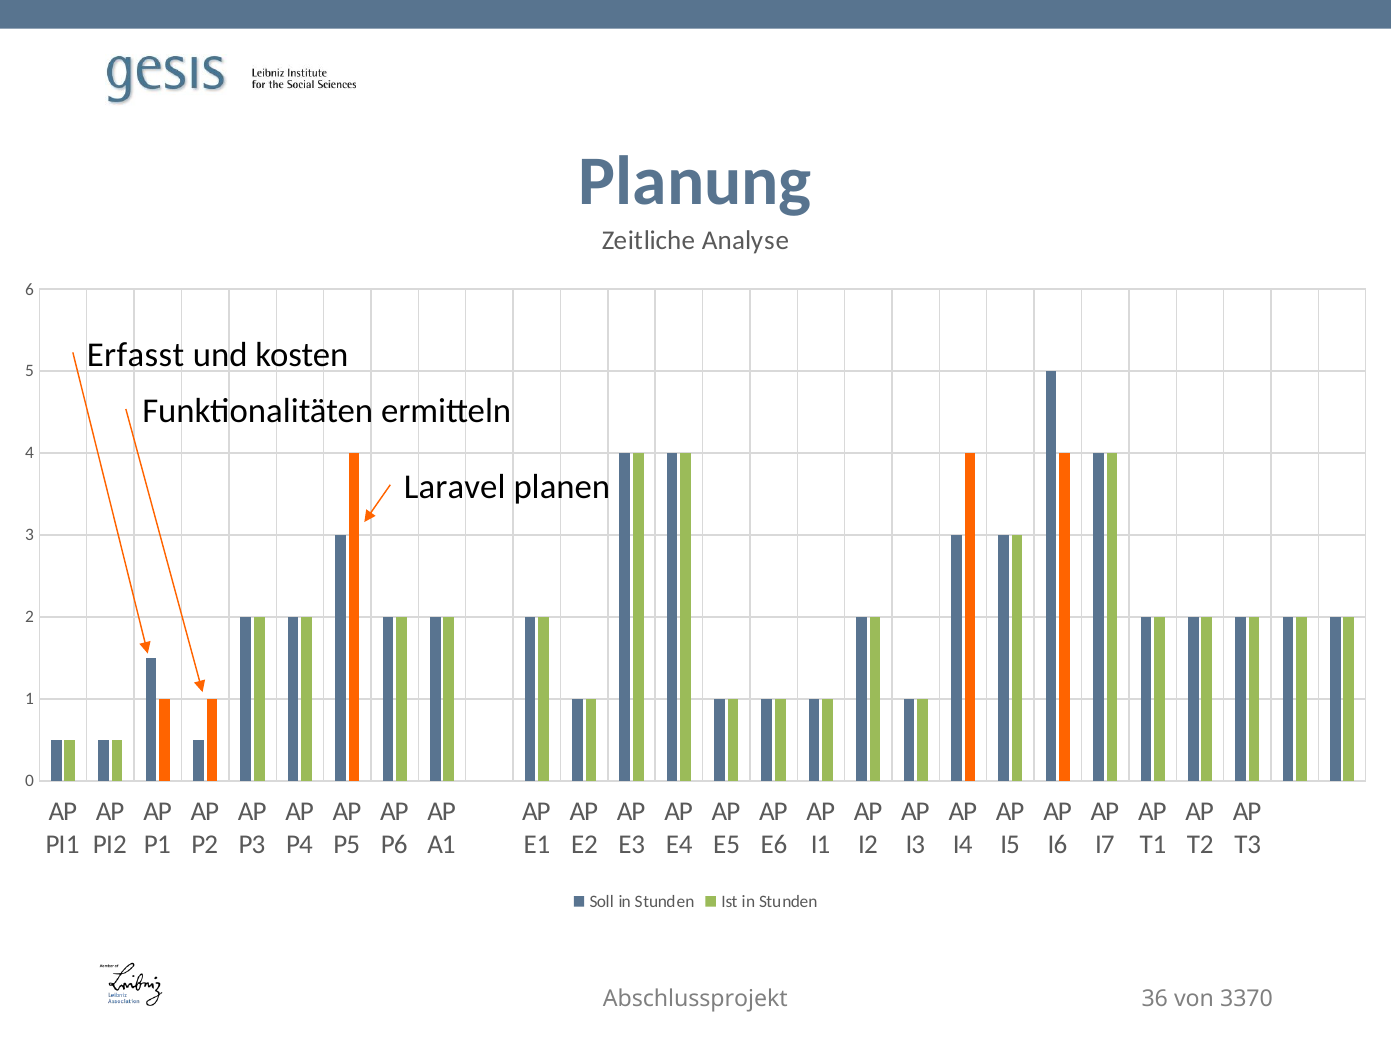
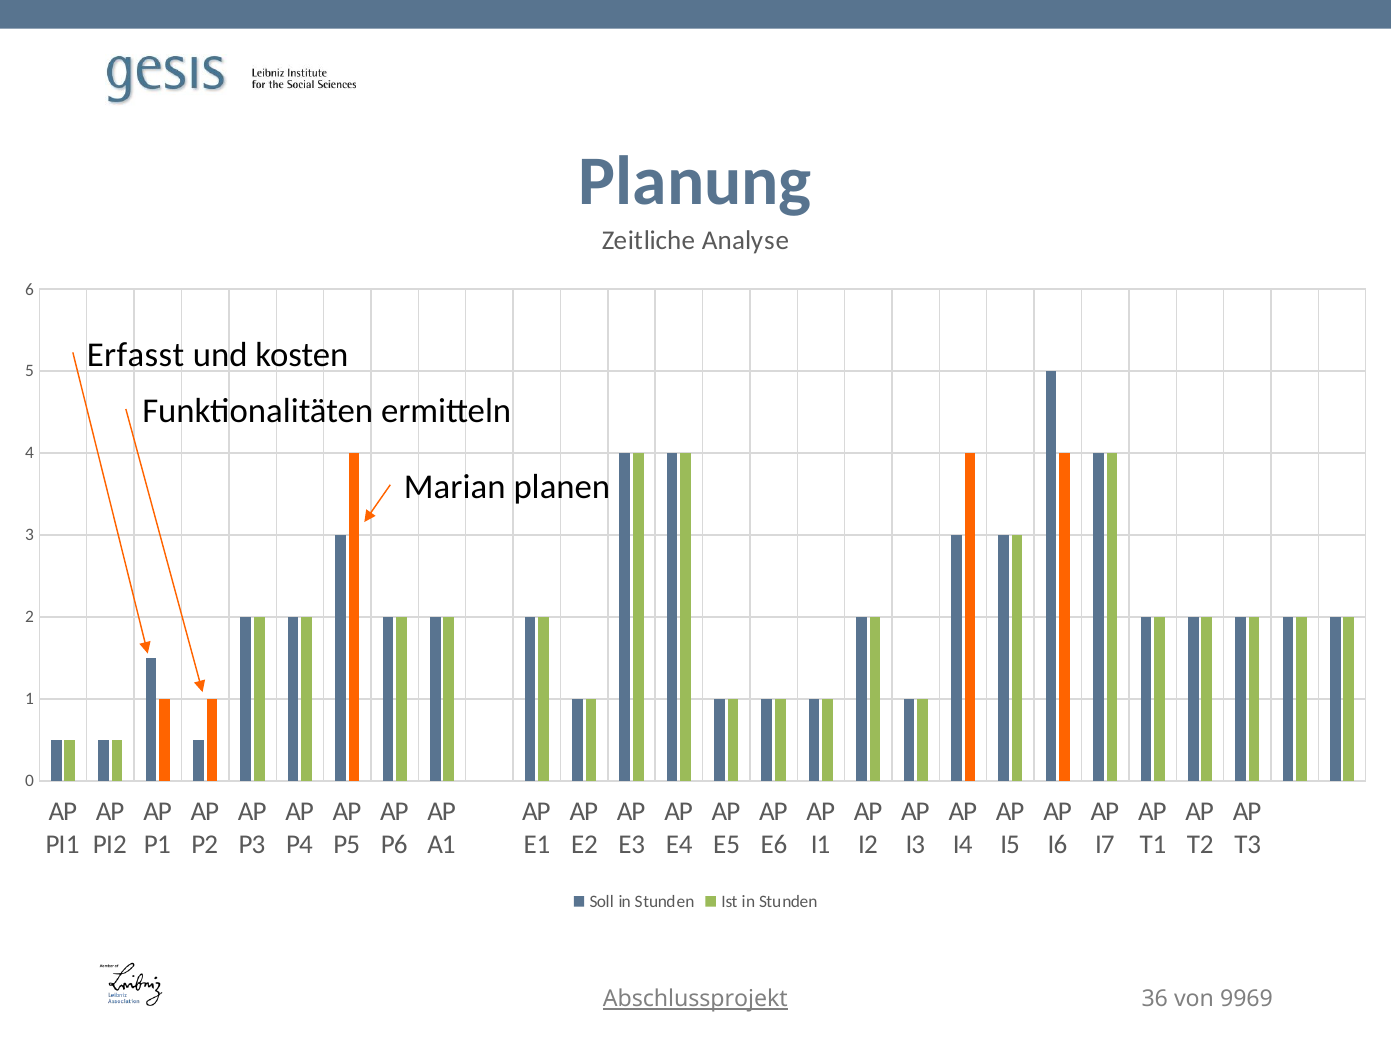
Laravel: Laravel -> Marian (455, 487)
Abschlussprojekt underline: none -> present (695, 998)
3370: 3370 -> 9969 (1247, 998)
